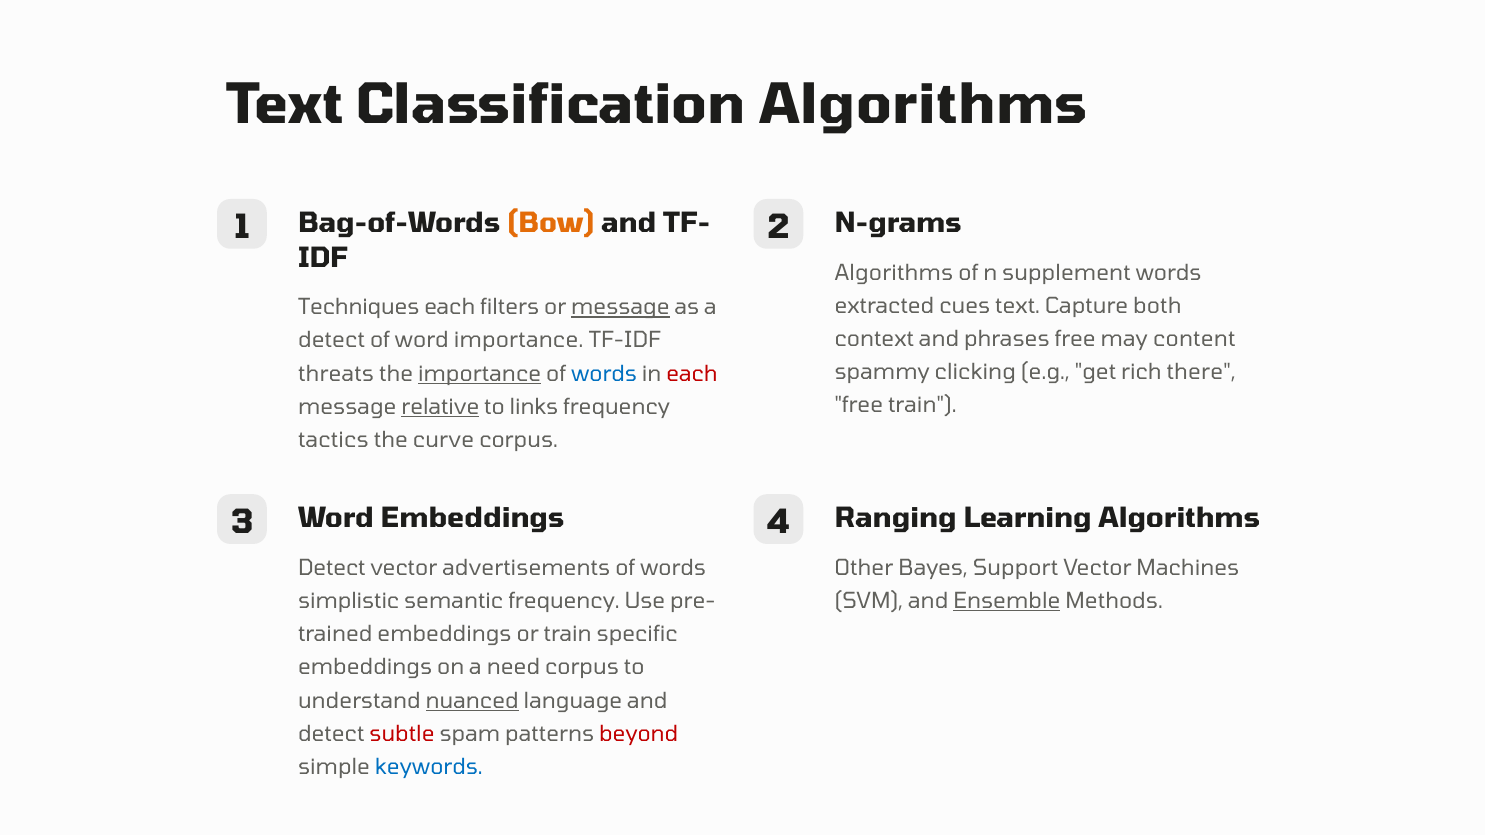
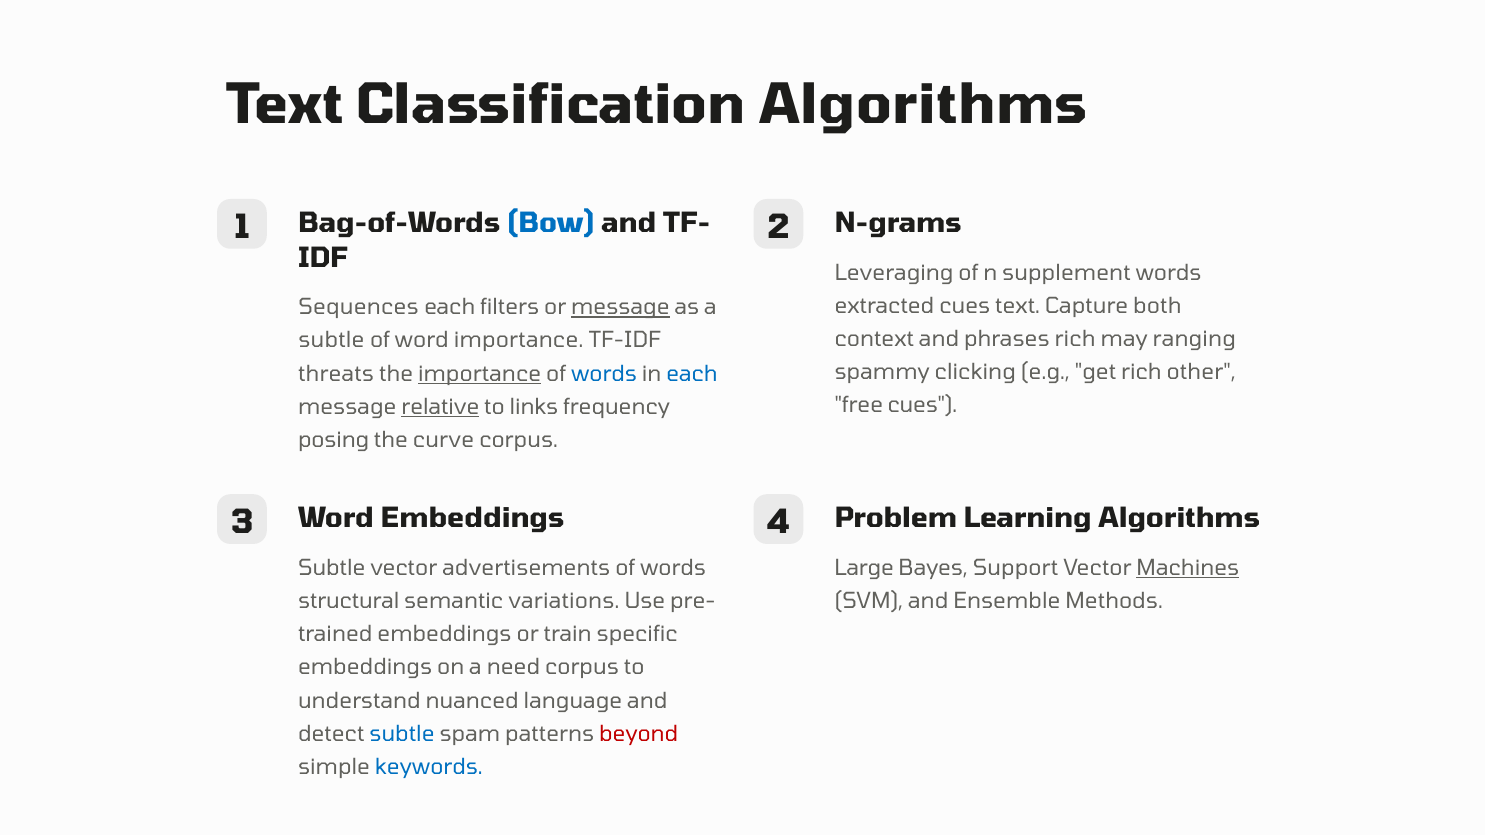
Bow colour: orange -> blue (551, 224)
Algorithms: Algorithms -> Leveraging (894, 273)
Techniques: Techniques -> Sequences (359, 308)
phrases free: free -> rich (1075, 339)
content: content -> ranging (1194, 339)
detect: detect -> subtle (331, 341)
there: there -> other (1201, 373)
each colour: red -> blue (692, 374)
free train: train -> cues (922, 406)
tactics: tactics -> posing (334, 440)
Ranging: Ranging -> Problem (896, 519)
Detect: Detect -> Subtle (332, 568)
Other: Other -> Large (864, 568)
Machines underline: none -> present (1188, 568)
simplistic: simplistic -> structural (349, 601)
semantic frequency: frequency -> variations (564, 601)
Ensemble underline: present -> none (1007, 601)
nuanced underline: present -> none (472, 701)
subtle colour: red -> blue (402, 734)
